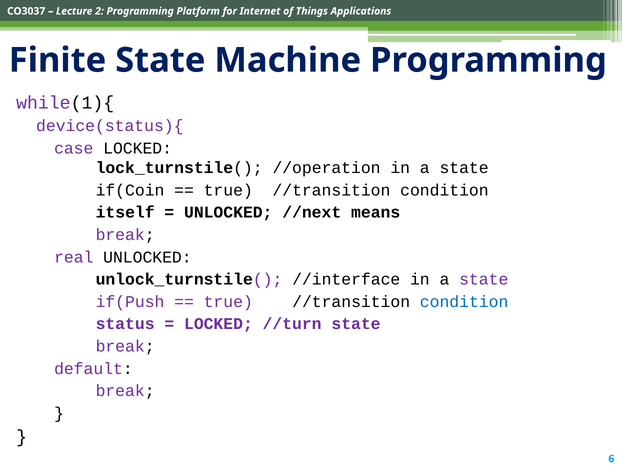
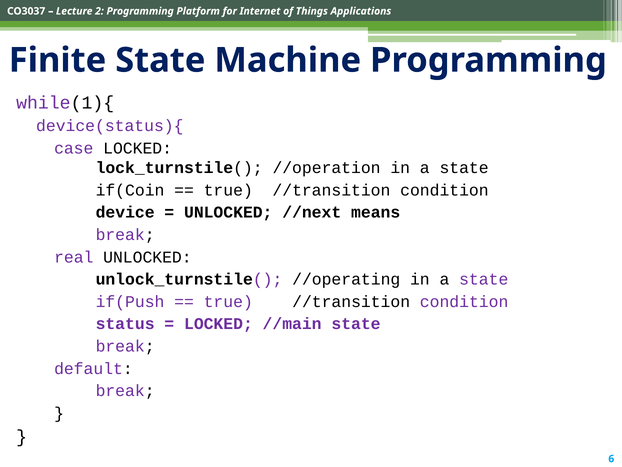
itself: itself -> device (125, 212)
//interface: //interface -> //operating (346, 279)
condition colour: blue -> purple (464, 301)
//turn: //turn -> //main (292, 324)
